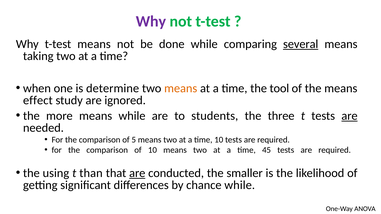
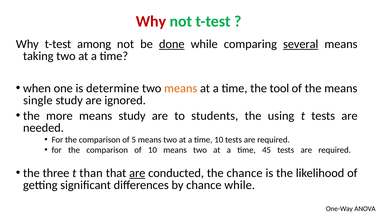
Why colour: purple -> red (151, 21)
t-test means: means -> among (94, 44)
done underline: none -> present (172, 44)
effect: effect -> single (38, 100)
means while: while -> study (132, 116)
three: three -> using (281, 116)
are underline: present -> none (350, 116)
using: using -> three (56, 173)
the smaller: smaller -> chance (245, 173)
